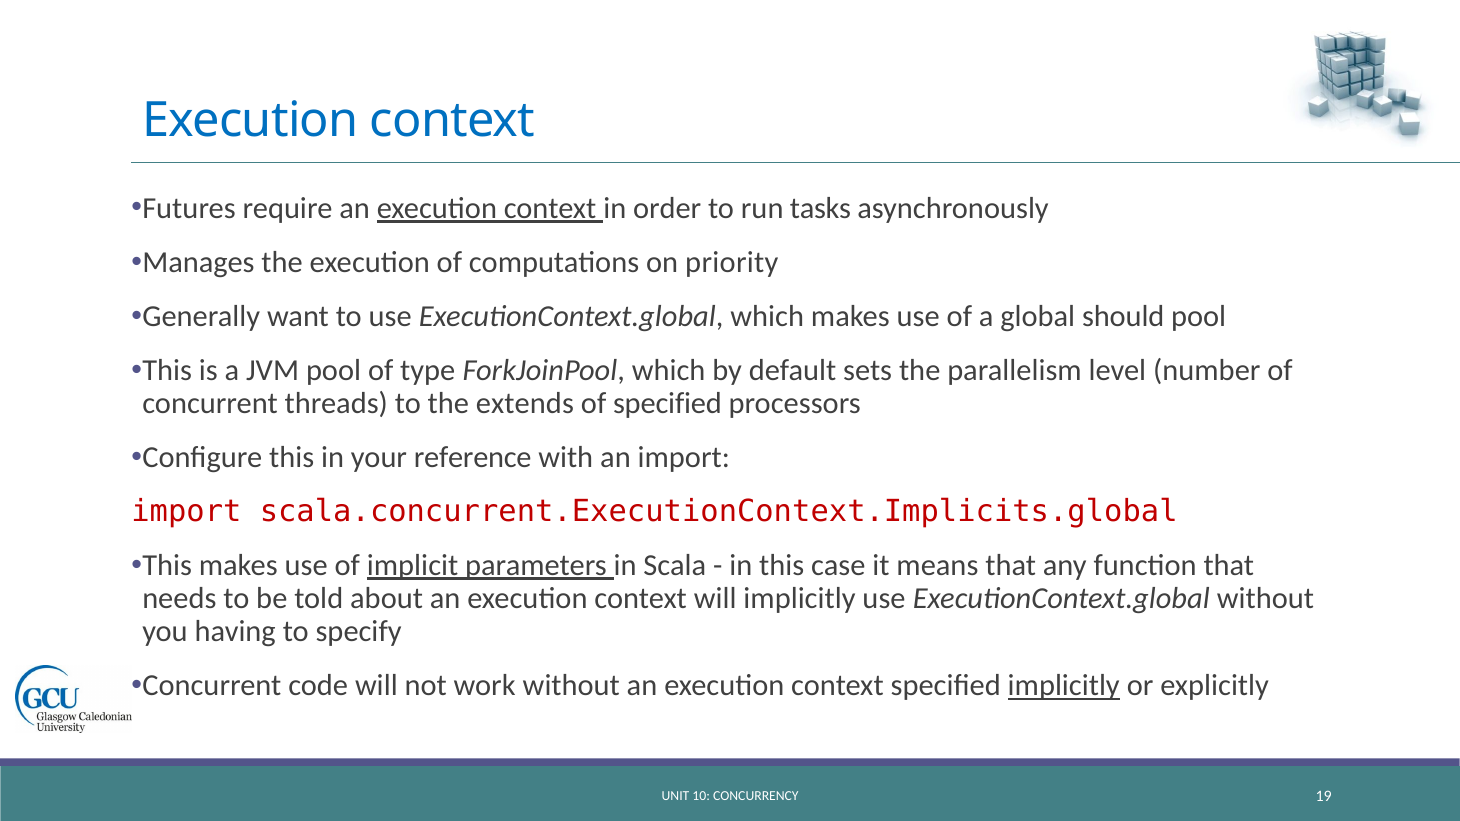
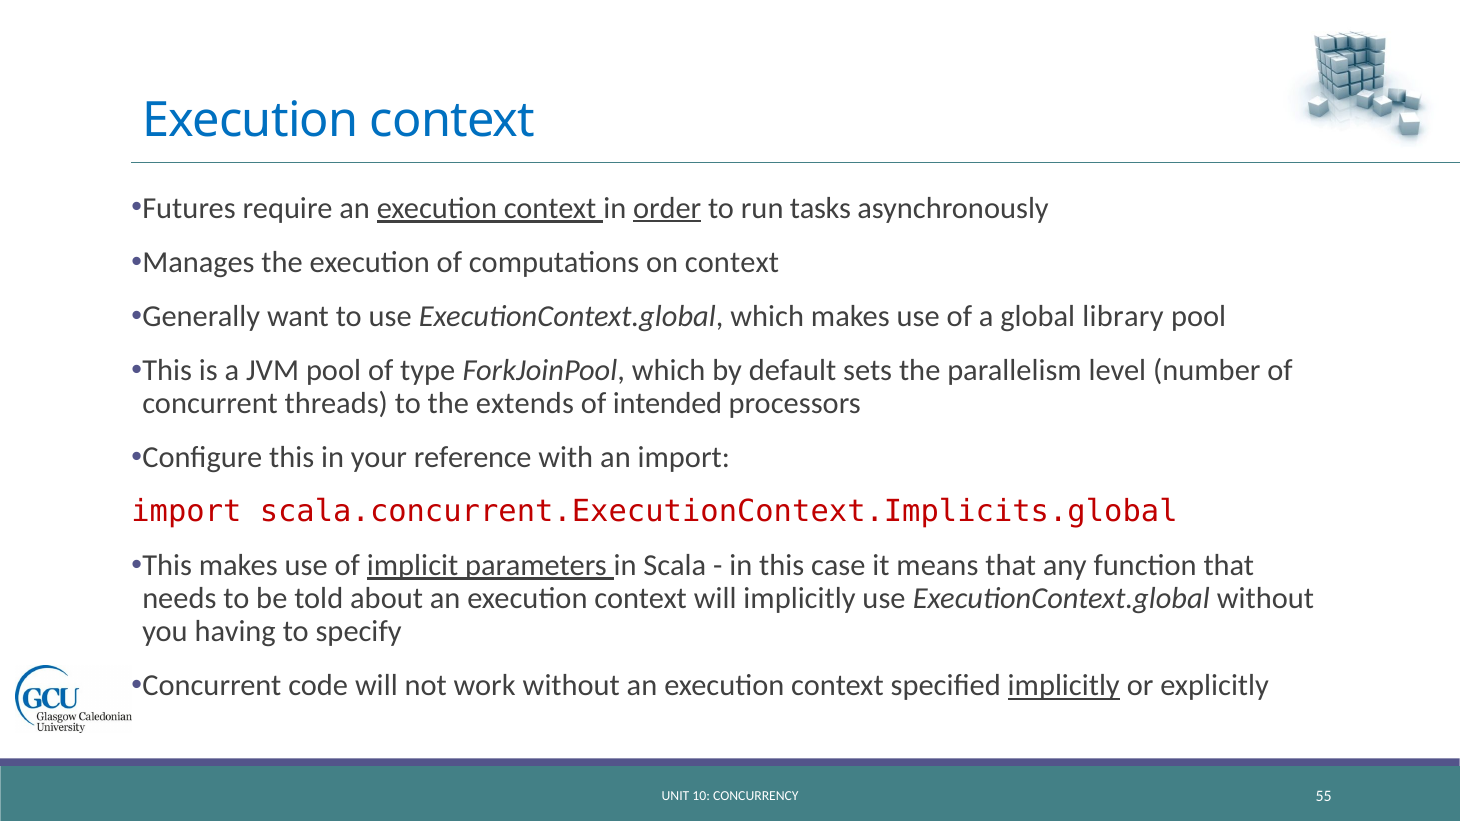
order underline: none -> present (667, 208)
on priority: priority -> context (732, 262)
should: should -> library (1123, 316)
of specified: specified -> intended (668, 403)
19: 19 -> 55 (1324, 796)
